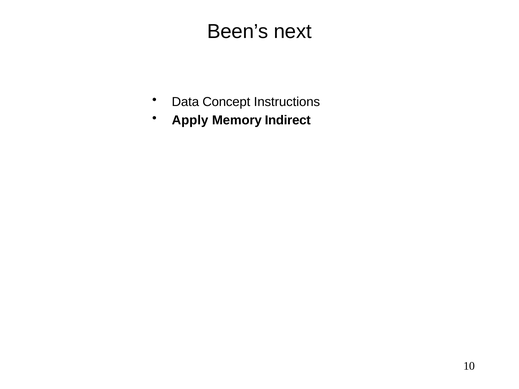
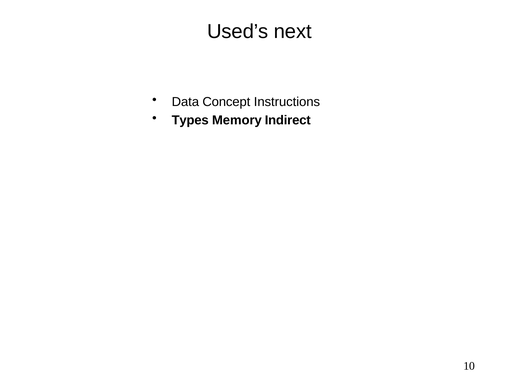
Been’s: Been’s -> Used’s (238, 32)
Apply: Apply -> Types (190, 120)
